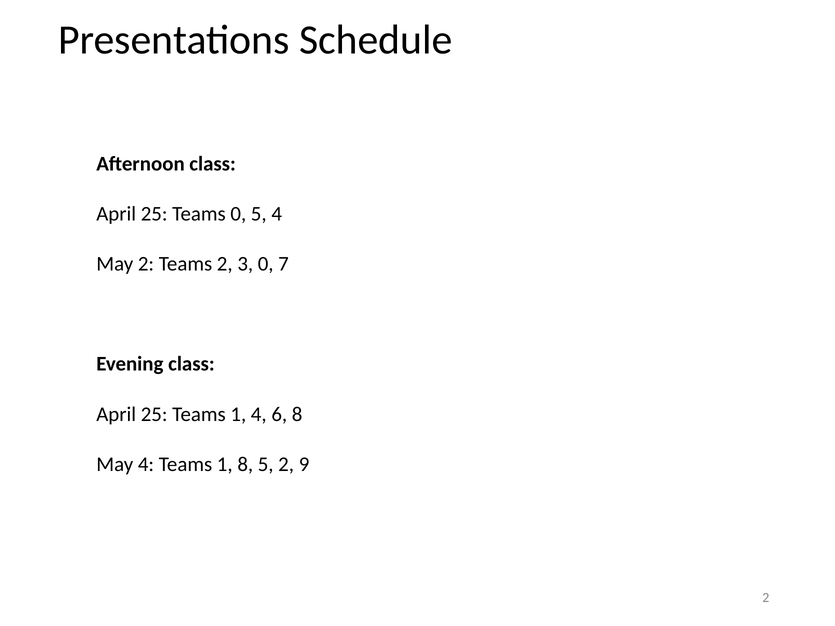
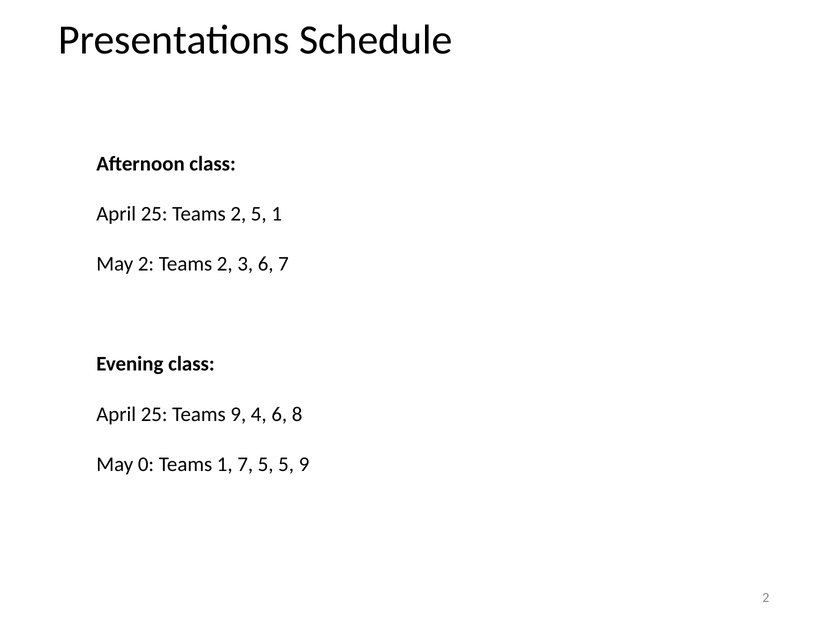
25 Teams 0: 0 -> 2 (238, 214)
5 4: 4 -> 1 (277, 214)
3 0: 0 -> 6 (266, 264)
25 Teams 1: 1 -> 9 (238, 414)
May 4: 4 -> 0 (146, 464)
1 8: 8 -> 7 (245, 464)
5 2: 2 -> 5 (286, 464)
